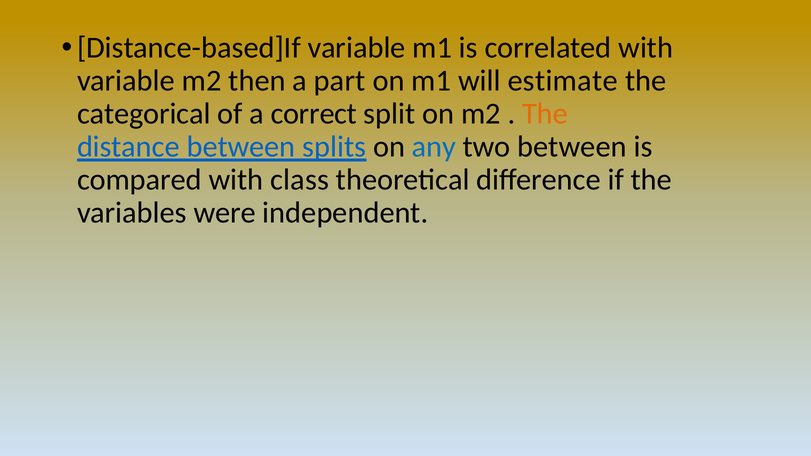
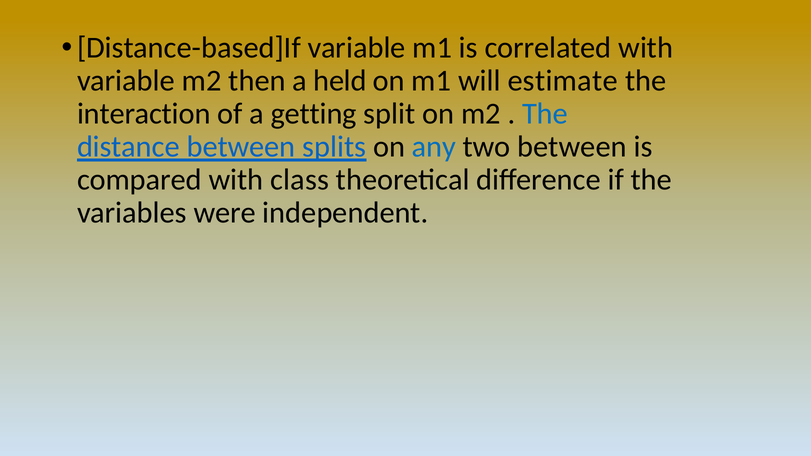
part: part -> held (340, 81)
categorical: categorical -> interaction (144, 114)
correct: correct -> getting (314, 114)
The colour: orange -> blue (545, 114)
